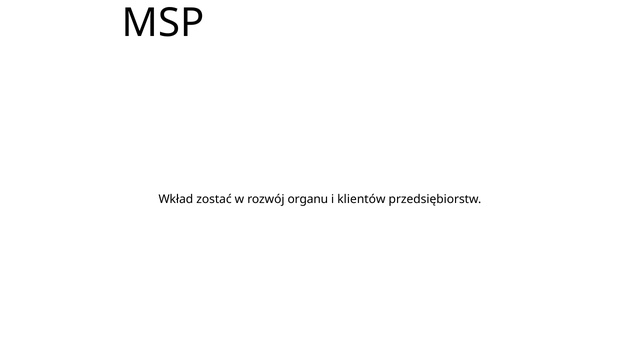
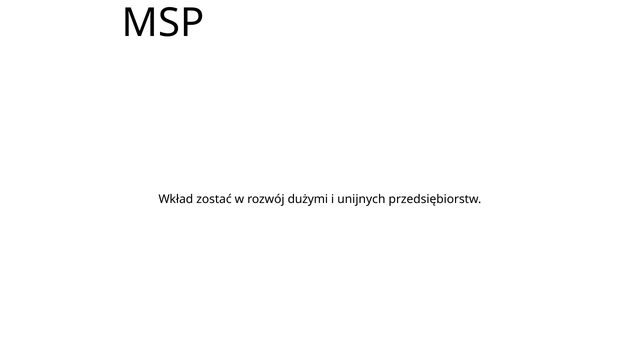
organu: organu -> dużymi (308, 199)
klientów: klientów -> unijnych (361, 199)
